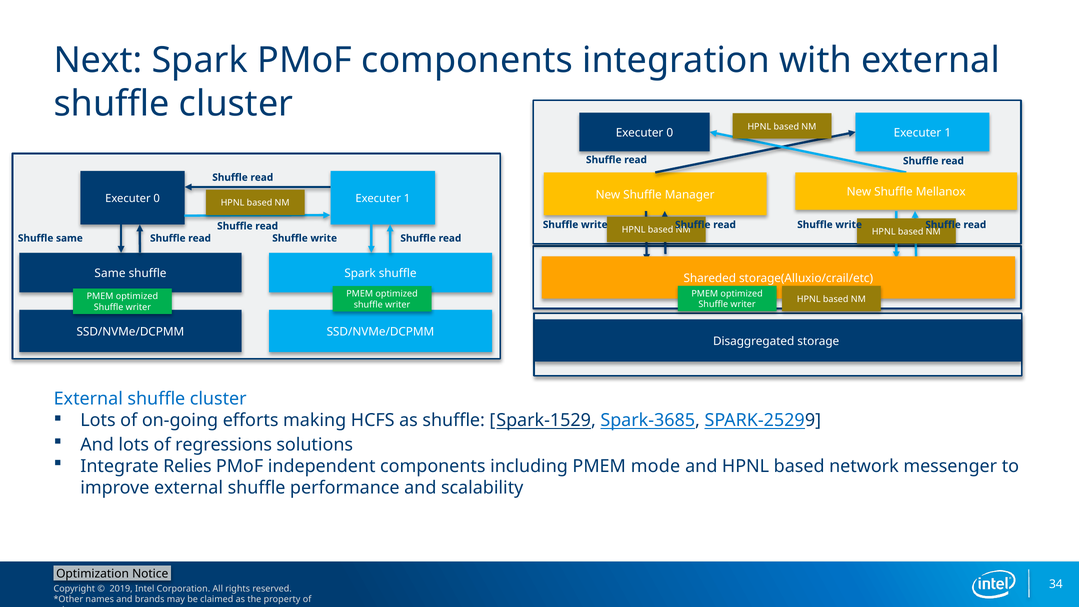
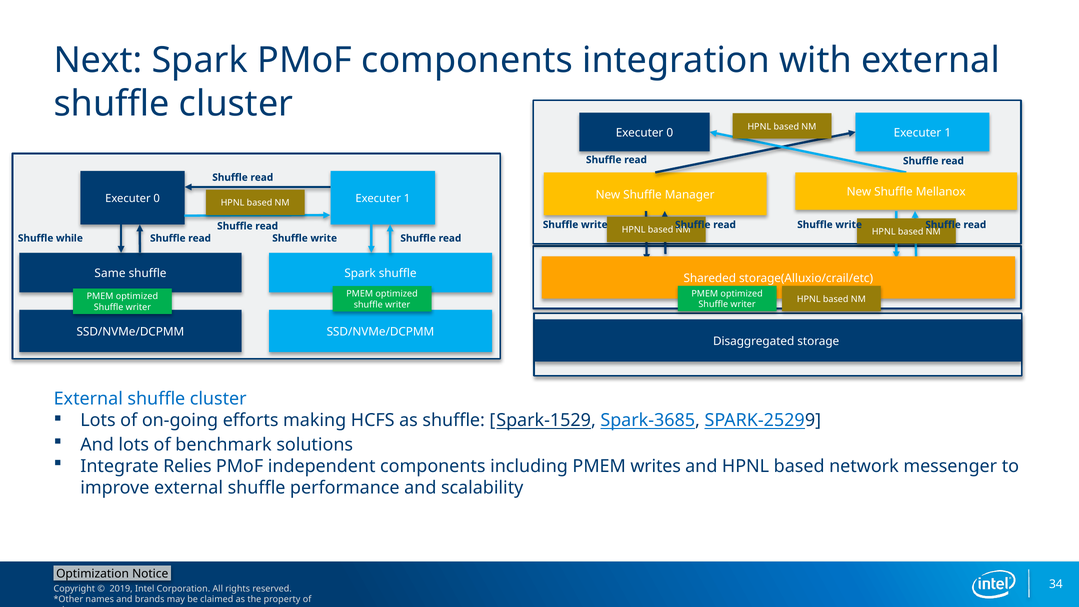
Shuffle same: same -> while (69, 238)
regressions: regressions -> benchmark (223, 445)
mode: mode -> writes (656, 466)
